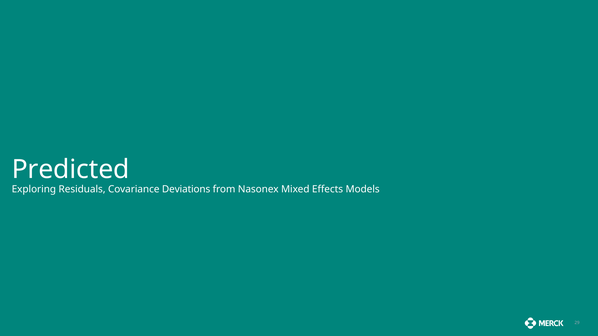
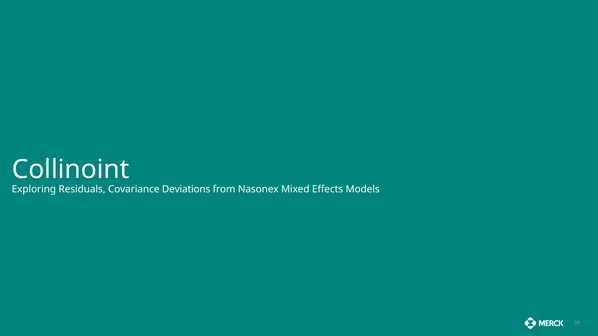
Predicted: Predicted -> Collinoint (71, 170)
